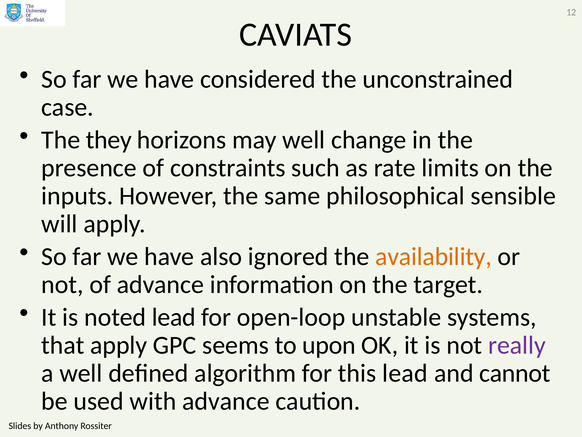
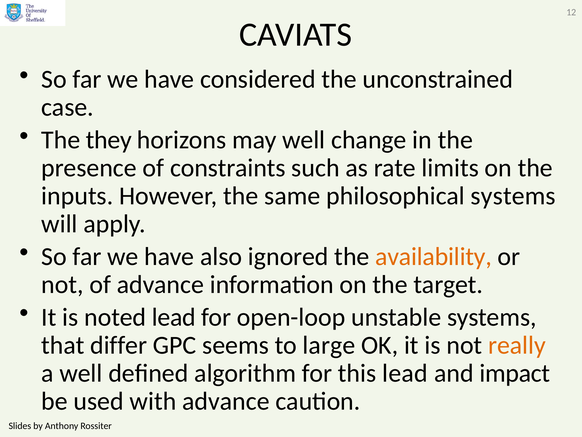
philosophical sensible: sensible -> systems (513, 196)
that apply: apply -> differ (119, 345)
upon: upon -> large (329, 345)
really colour: purple -> orange (517, 345)
cannot: cannot -> impact (515, 373)
